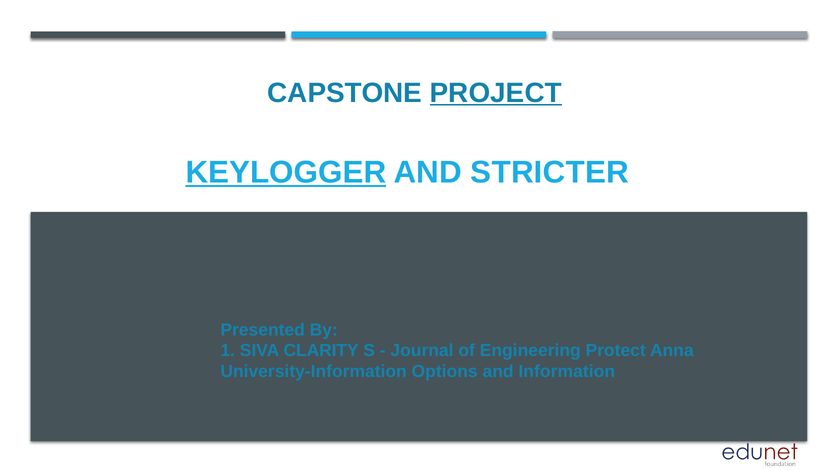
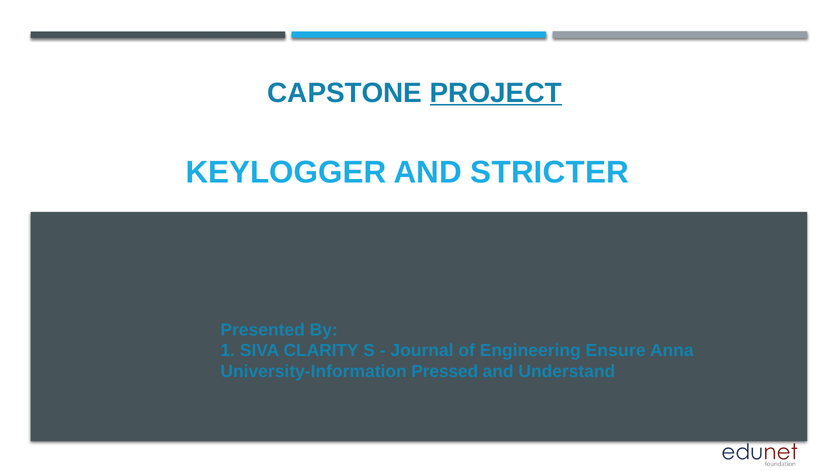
KEYLOGGER underline: present -> none (286, 173)
Protect: Protect -> Ensure (616, 351)
Options: Options -> Pressed (445, 372)
Information: Information -> Understand (567, 372)
